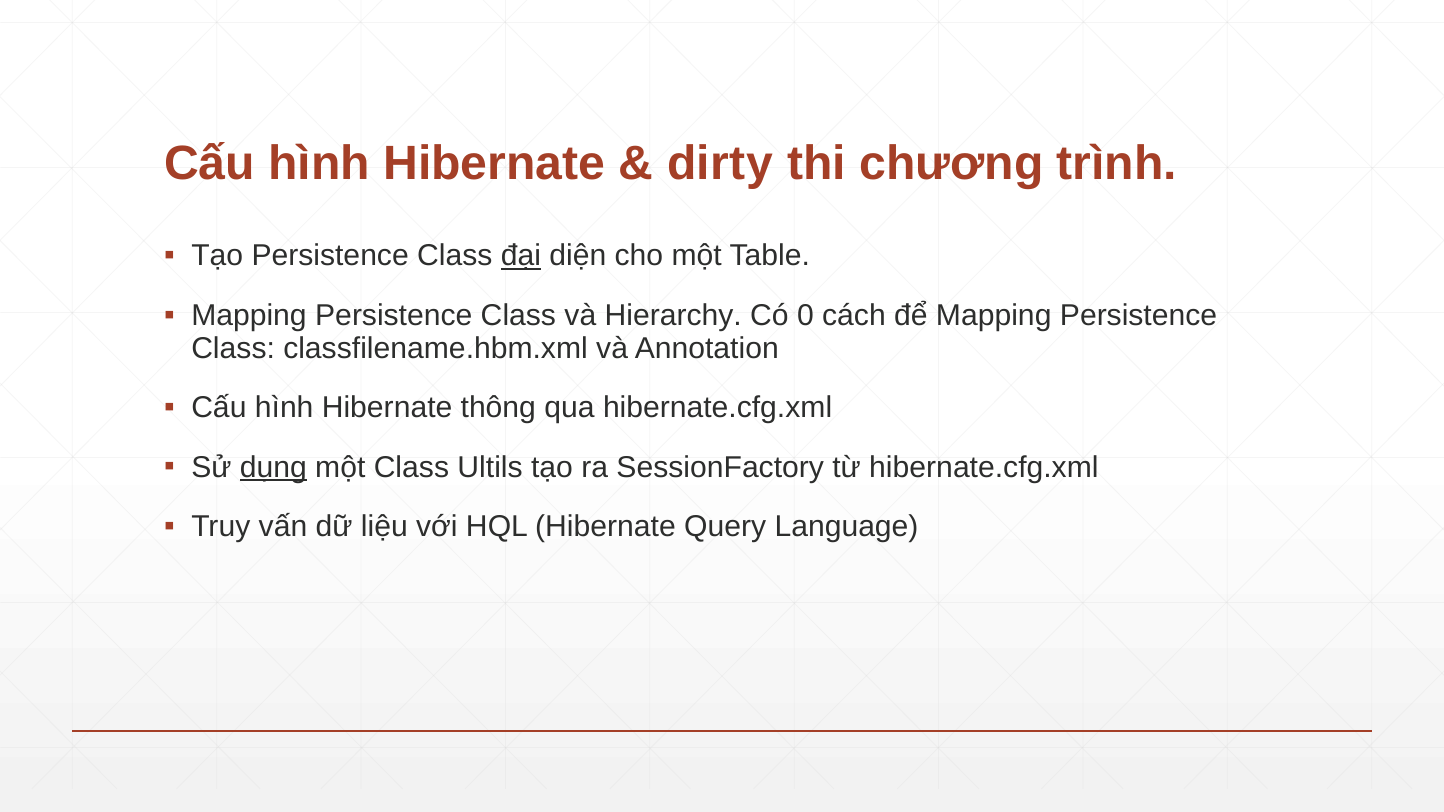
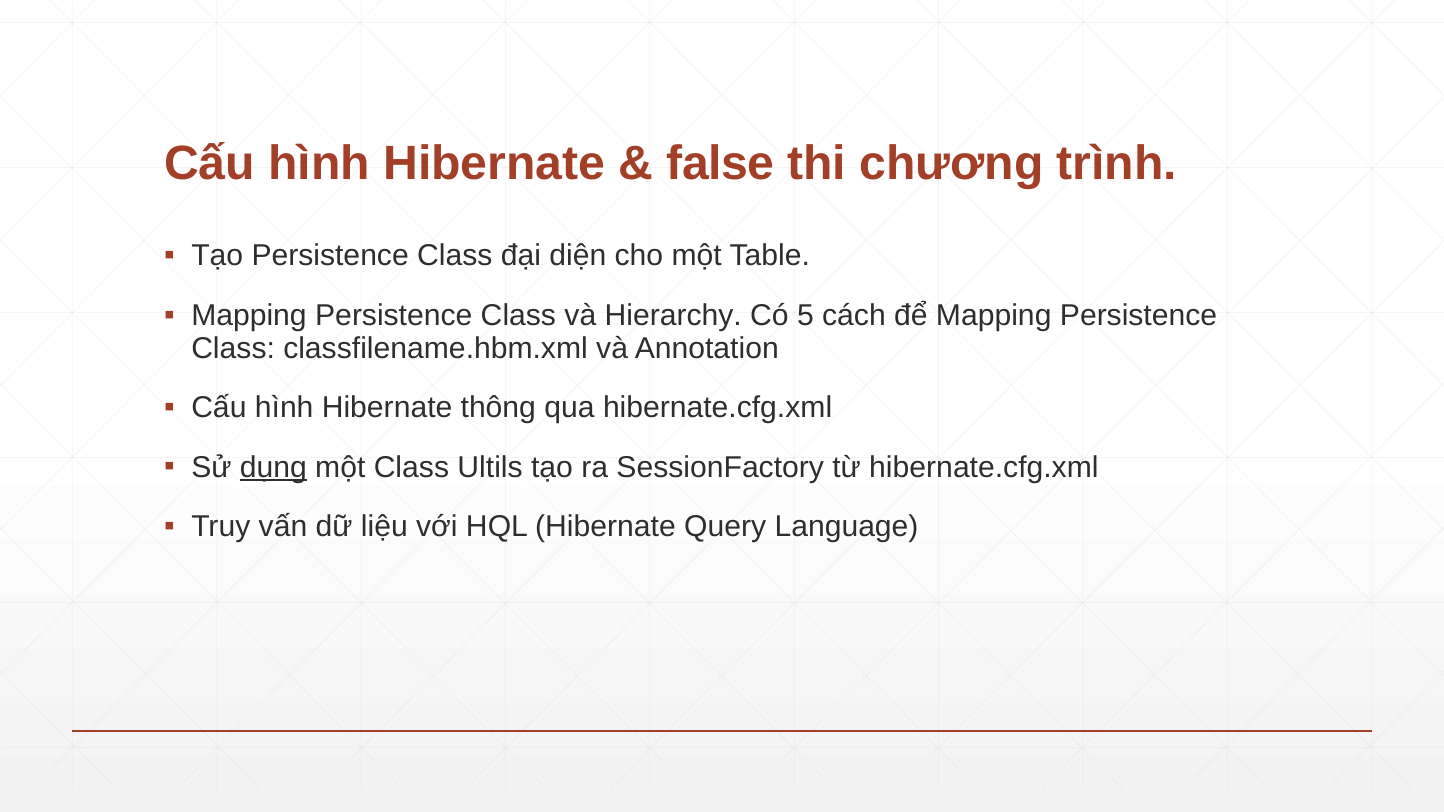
dirty: dirty -> false (721, 163)
đại underline: present -> none (521, 256)
0: 0 -> 5 (805, 316)
